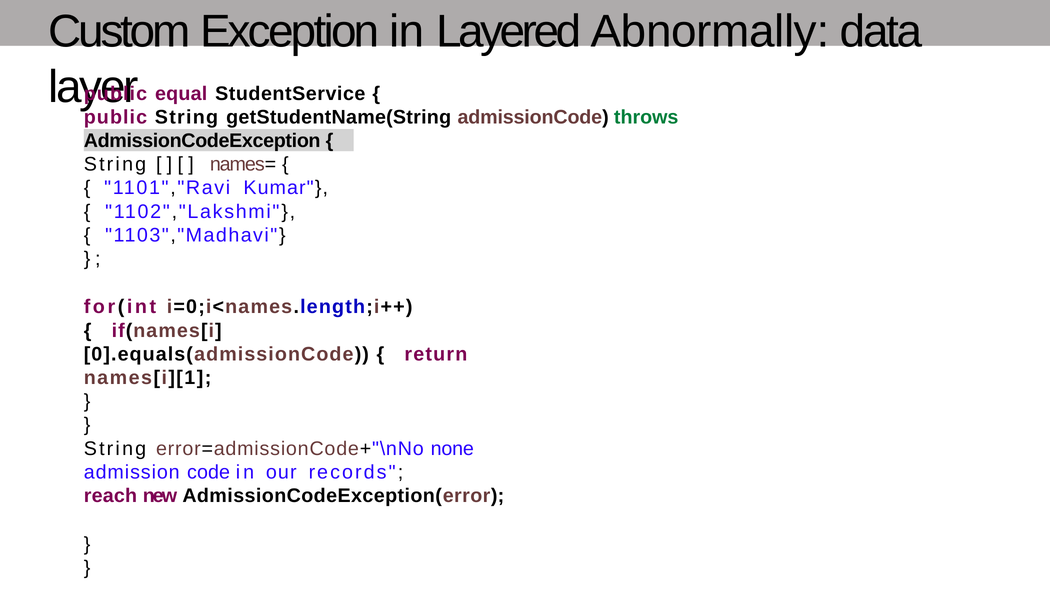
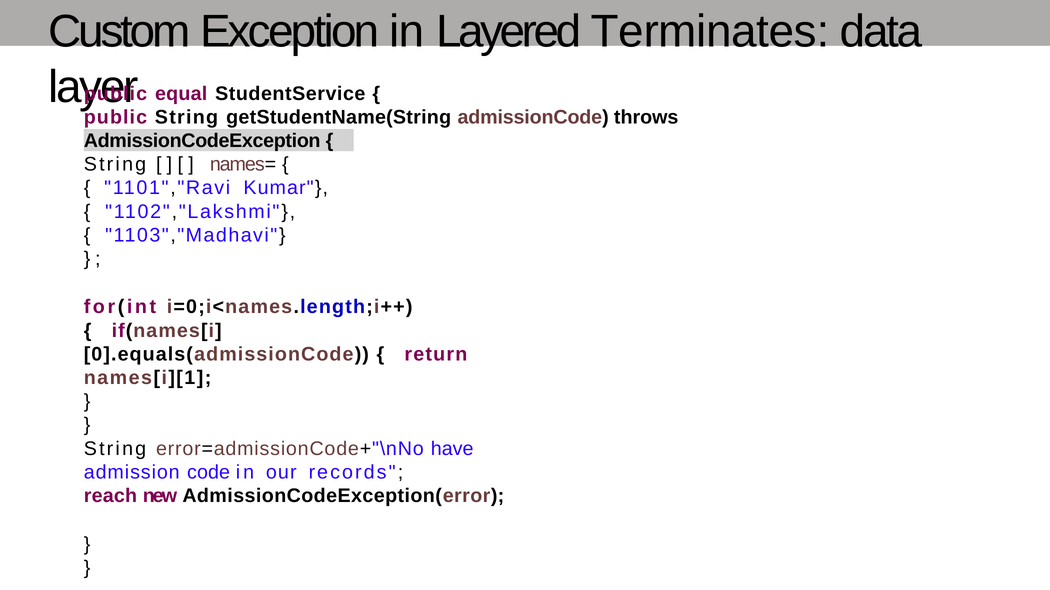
Abnormally: Abnormally -> Terminates (710, 32)
throws colour: green -> black (646, 117)
none: none -> have (452, 449)
